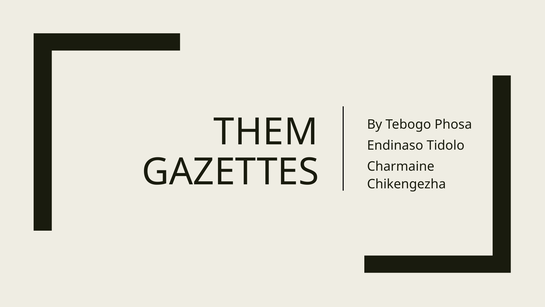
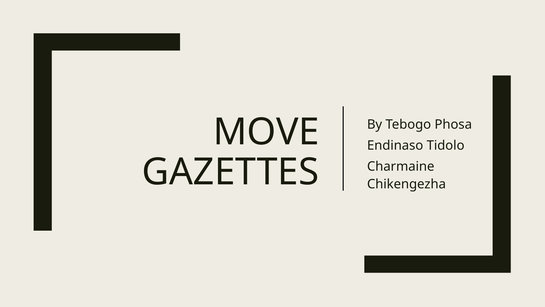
THEM: THEM -> MOVE (266, 132)
